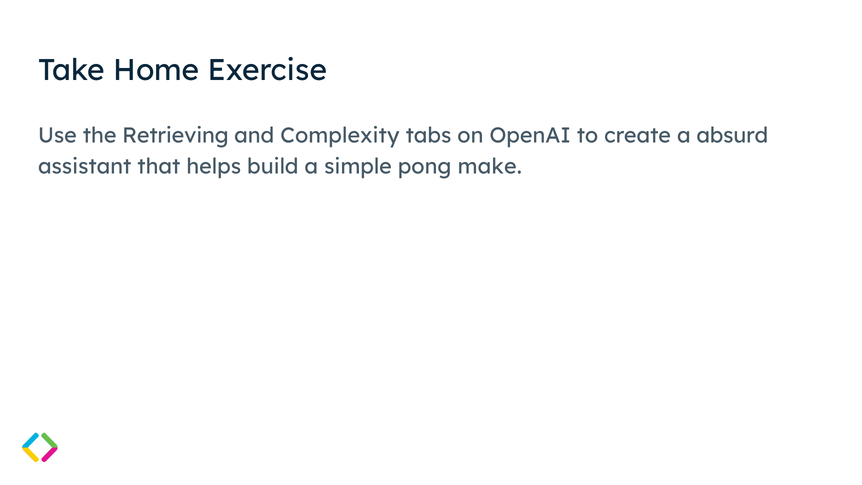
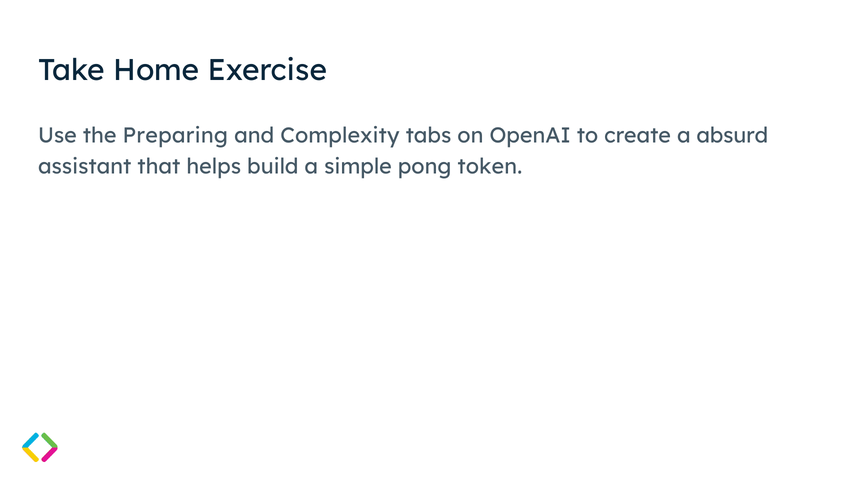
Retrieving: Retrieving -> Preparing (175, 136)
make: make -> token (490, 167)
